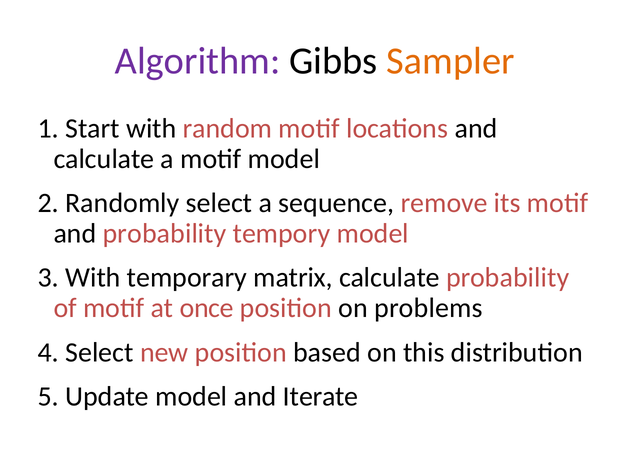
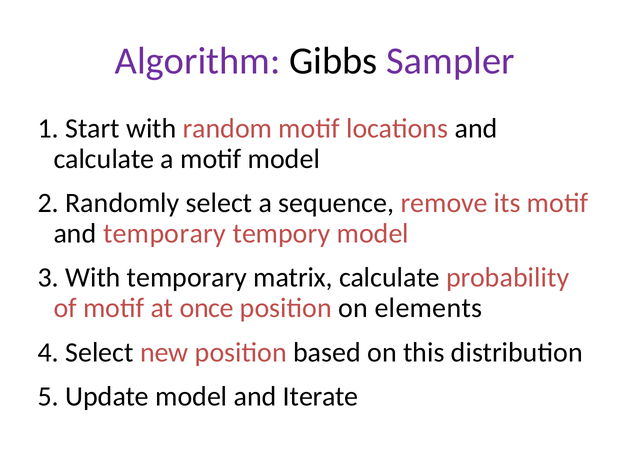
Sampler colour: orange -> purple (450, 61)
and probability: probability -> temporary (164, 233)
problems: problems -> elements (428, 308)
